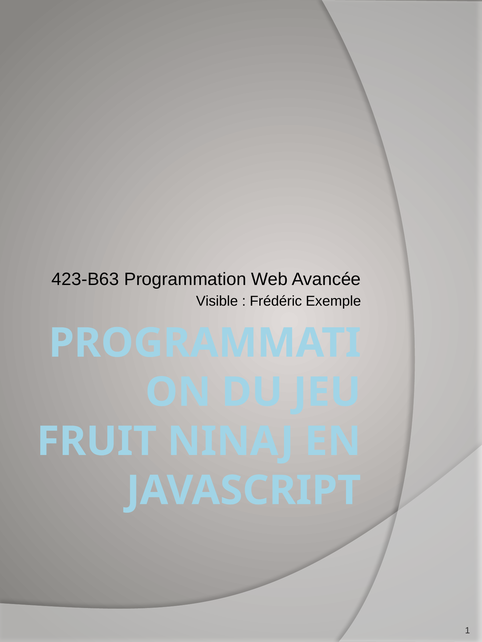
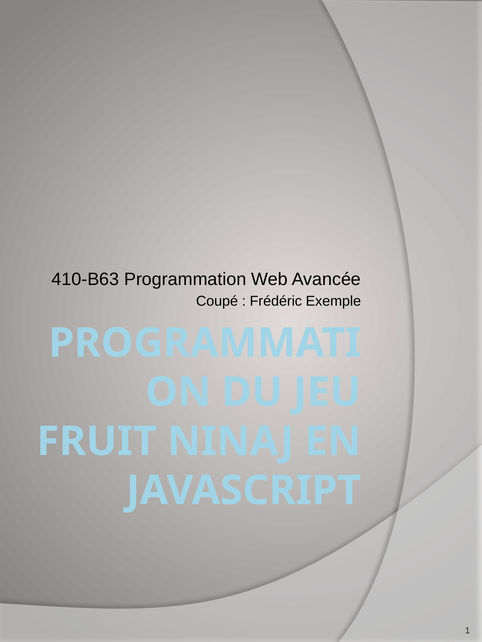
423-B63: 423-B63 -> 410-B63 (85, 280)
Visible: Visible -> Coupé (217, 301)
